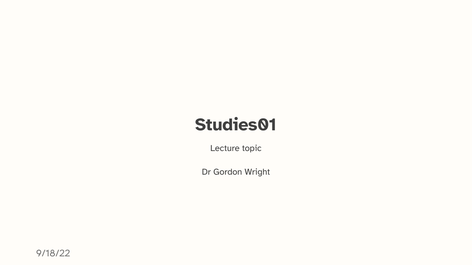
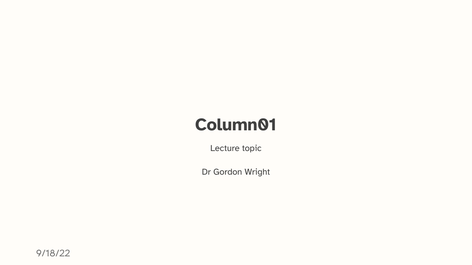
Studies01: Studies01 -> Column01 (236, 125)
